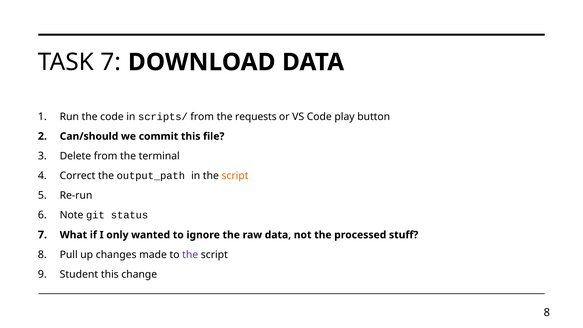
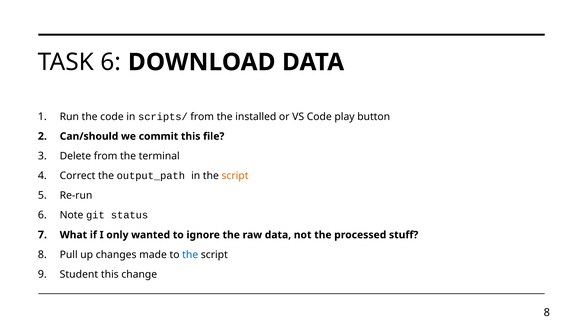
TASK 7: 7 -> 6 (111, 62)
requests: requests -> installed (256, 117)
the colour: purple -> blue (190, 255)
